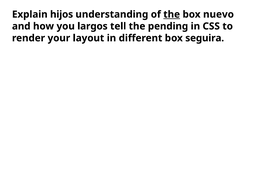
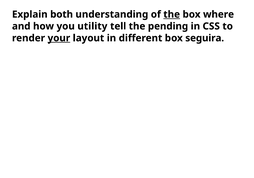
hijos: hijos -> both (62, 14)
nuevo: nuevo -> where (219, 14)
largos: largos -> utility (92, 26)
your underline: none -> present (59, 38)
